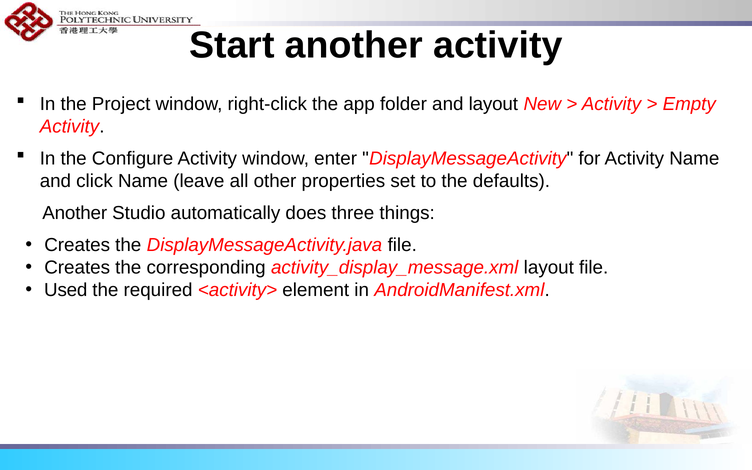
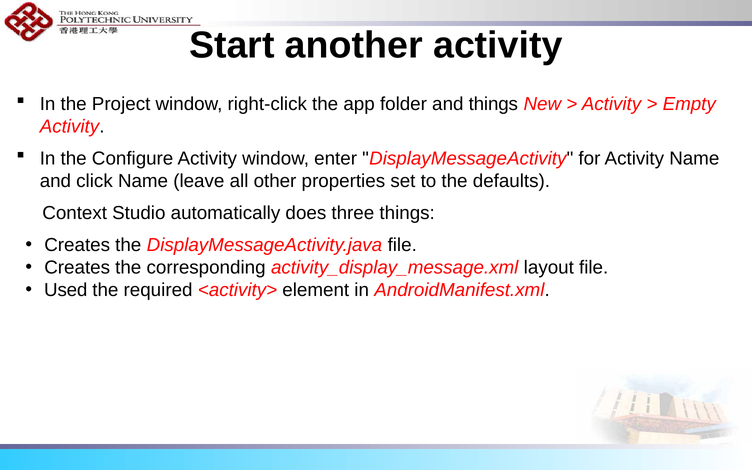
and layout: layout -> things (493, 104)
Another: Another -> Context (75, 213)
